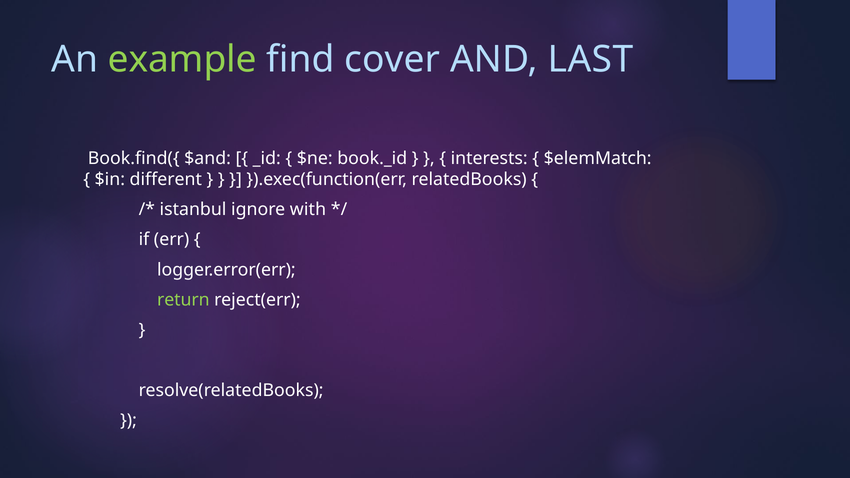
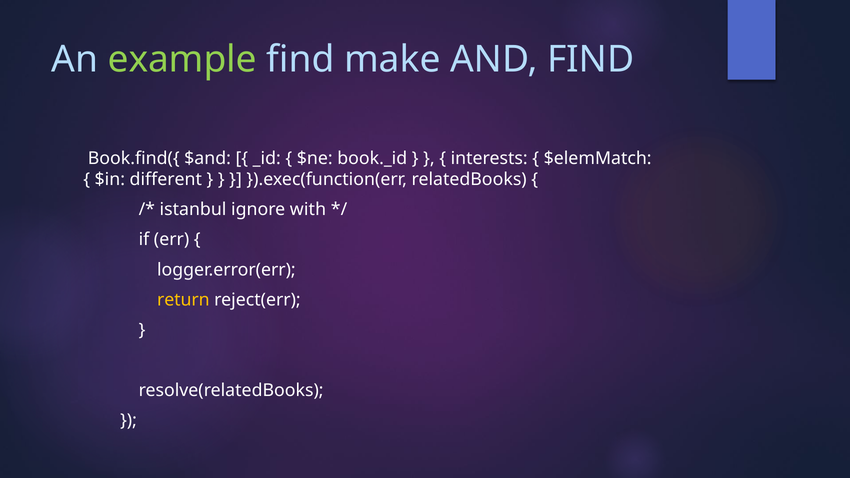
cover: cover -> make (392, 60)
AND LAST: LAST -> FIND (591, 60)
return colour: light green -> yellow (183, 300)
